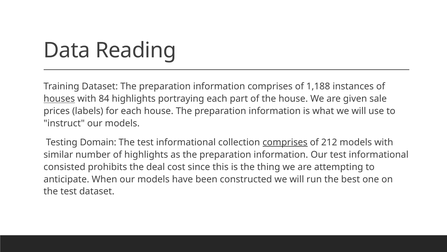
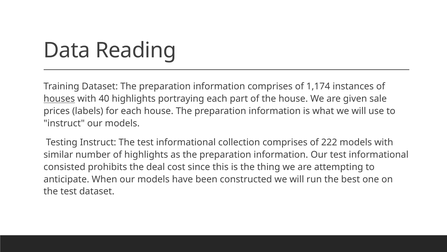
1,188: 1,188 -> 1,174 (318, 86)
84: 84 -> 40 (104, 99)
Testing Domain: Domain -> Instruct (98, 142)
comprises underline: present -> none (285, 142)
212: 212 -> 222 (329, 142)
